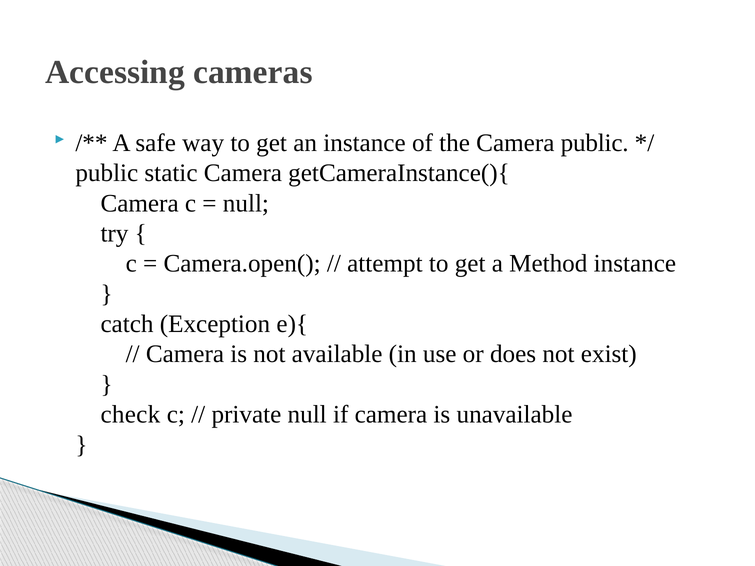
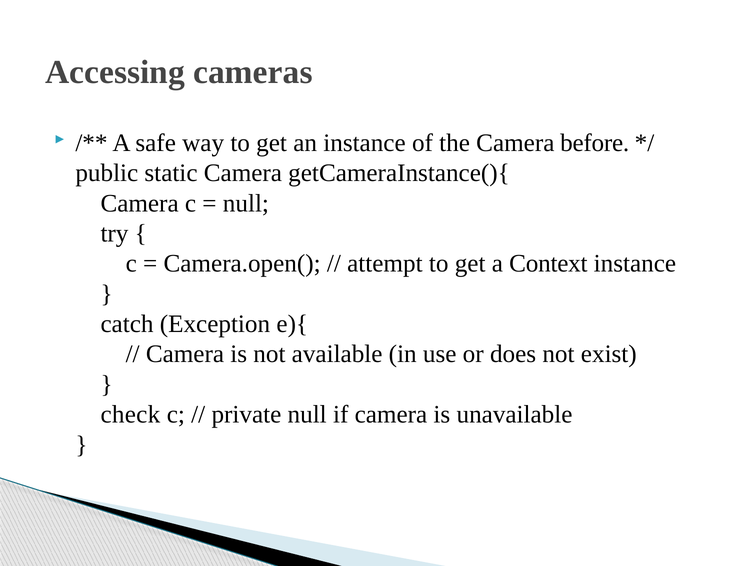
Camera public: public -> before (595, 143)
Method: Method -> Context (548, 264)
